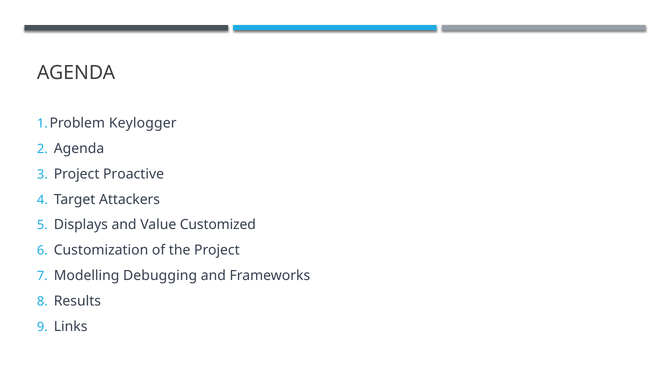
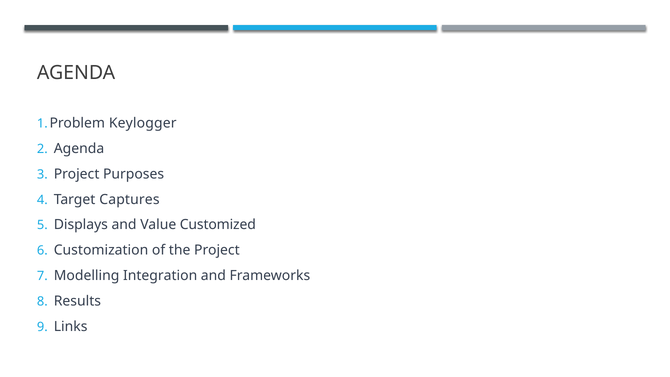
Proactive: Proactive -> Purposes (134, 174)
Attackers: Attackers -> Captures (129, 199)
Debugging: Debugging -> Integration (160, 276)
